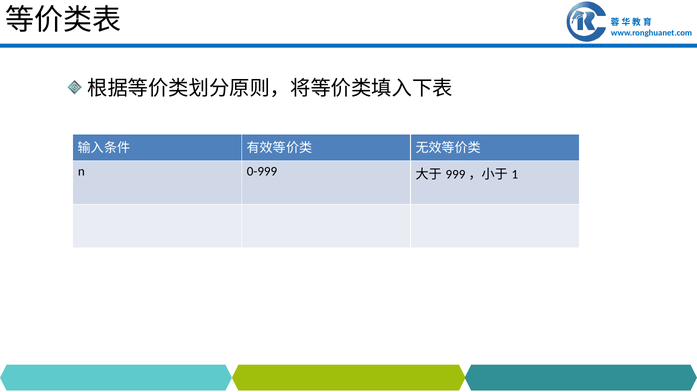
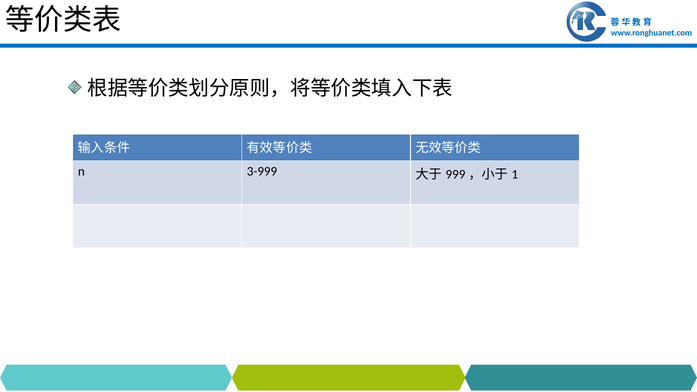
0-999: 0-999 -> 3-999 (262, 172)
